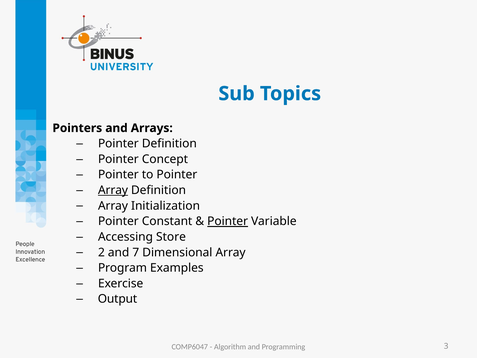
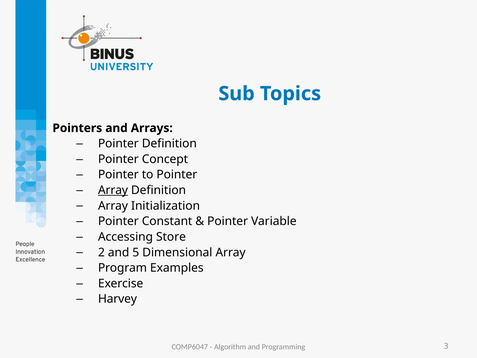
Pointer underline: present -> none (228, 221)
7: 7 -> 5 (136, 252)
Output: Output -> Harvey (117, 299)
